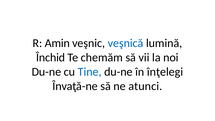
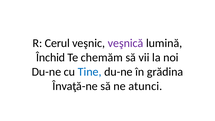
Amin: Amin -> Cerul (57, 43)
veşnică colour: blue -> purple (126, 43)
înţelegi: înţelegi -> grădina (165, 72)
